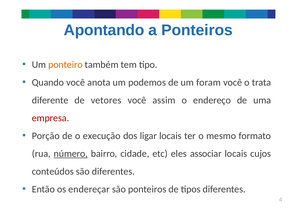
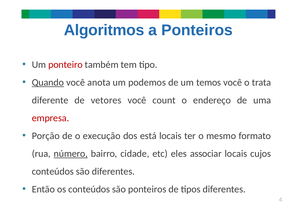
Apontando: Apontando -> Algoritmos (104, 30)
ponteiro colour: orange -> red (65, 65)
Quando underline: none -> present (48, 82)
foram: foram -> temos (209, 82)
assim: assim -> count (164, 100)
ligar: ligar -> está (148, 136)
os endereçar: endereçar -> conteúdos (89, 189)
